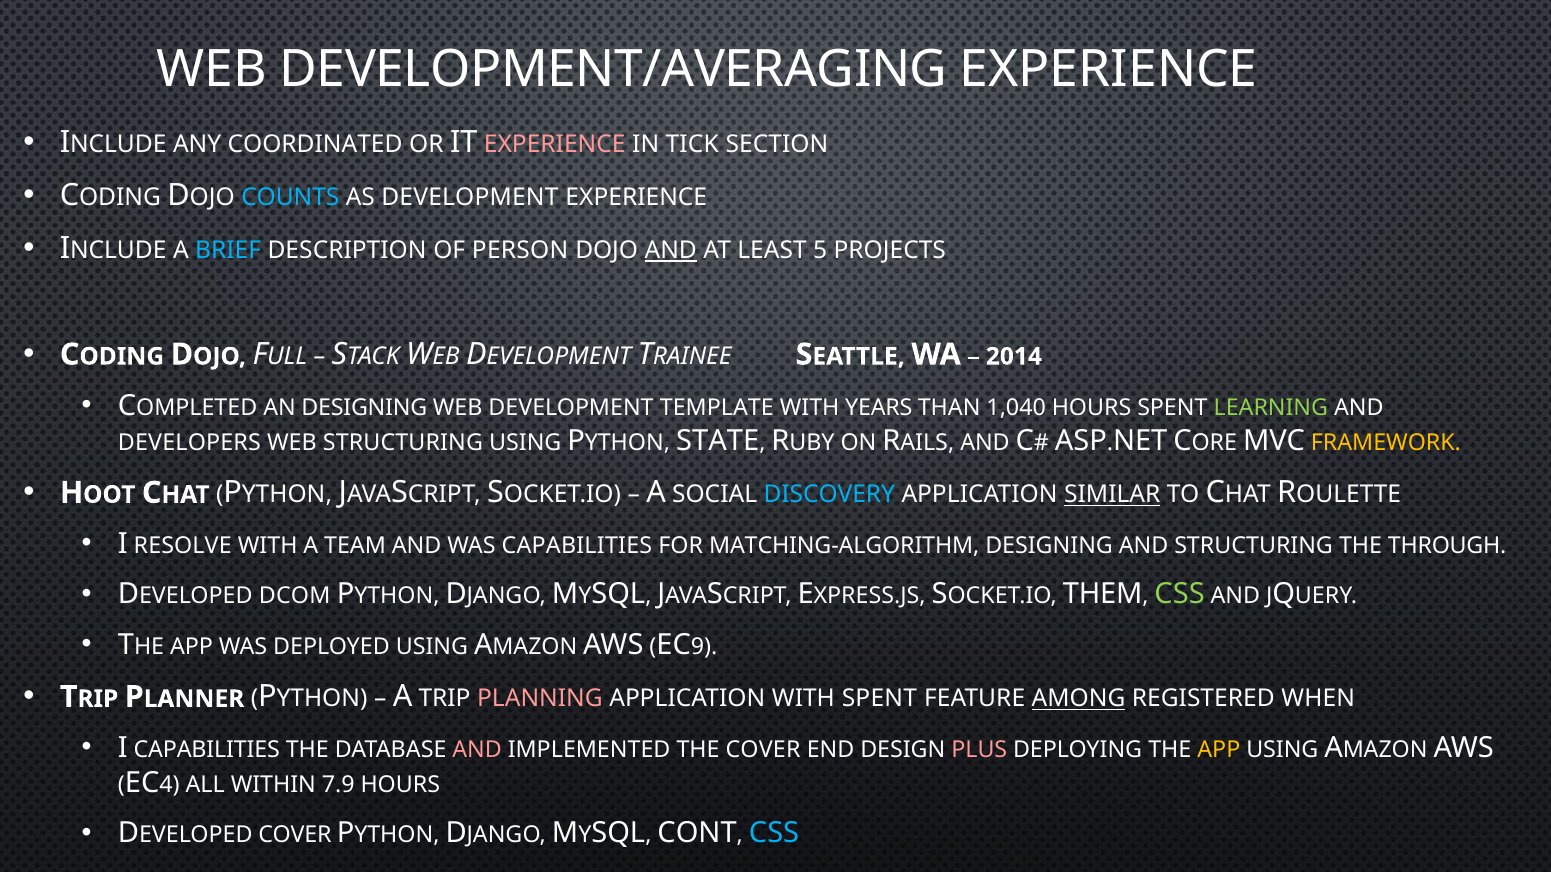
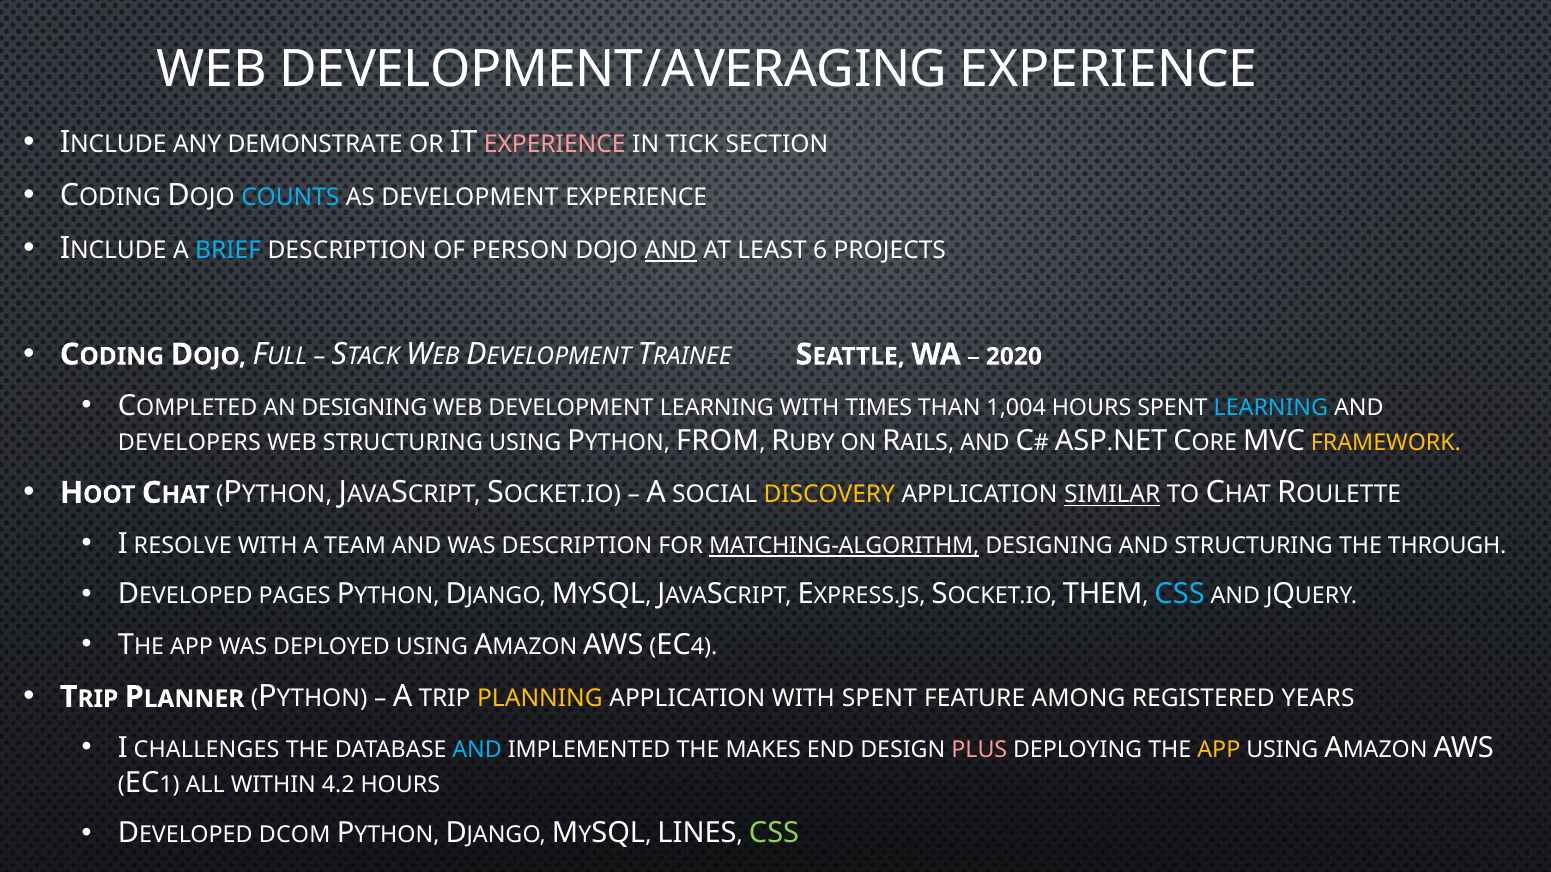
COORDINATED: COORDINATED -> DEMONSTRATE (315, 145)
5: 5 -> 6 (820, 251)
2014: 2014 -> 2020 (1014, 357)
DEVELOPMENT TEMPLATE: TEMPLATE -> LEARNING (717, 408)
YEARS: YEARS -> TIMES (879, 408)
1,040: 1,040 -> 1,004 (1016, 408)
LEARNING colour: light green -> light blue (1271, 408)
STATE: STATE -> FROM (718, 441)
DISCOVERY colour: light blue -> yellow (829, 495)
WAS CAPABILITIES: CAPABILITIES -> DESCRIPTION (577, 546)
MATCHING-ALGORITHM underline: none -> present (844, 546)
DCOM: DCOM -> PAGES (295, 597)
CSS colour: light green -> light blue (1180, 595)
9: 9 -> 4 (704, 647)
PLANNING colour: pink -> yellow (540, 699)
AMONG underline: present -> none (1079, 699)
WHEN: WHEN -> YEARS (1318, 699)
I CAPABILITIES: CAPABILITIES -> CHALLENGES (207, 750)
AND colour: pink -> light blue (477, 750)
THE COVER: COVER -> MAKES (763, 750)
4: 4 -> 1 (170, 785)
7.9: 7.9 -> 4.2 (338, 785)
COVER: COVER -> DCOM (295, 836)
CONT: CONT -> LINES (697, 834)
CSS colour: light blue -> light green (774, 834)
